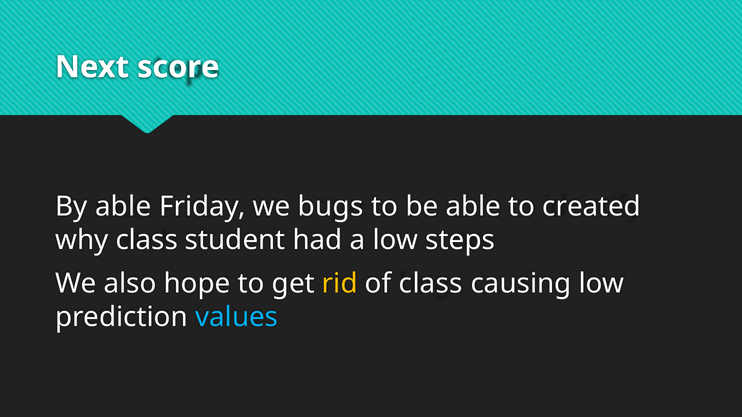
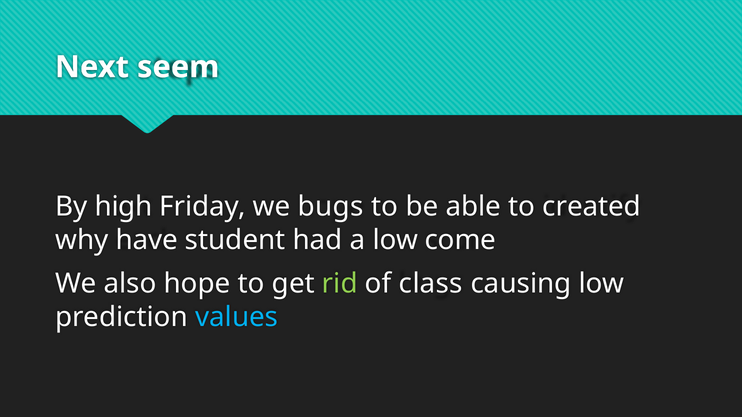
score: score -> seem (178, 67)
By able: able -> high (124, 207)
why class: class -> have (147, 240)
steps: steps -> come (460, 240)
rid colour: yellow -> light green (340, 284)
